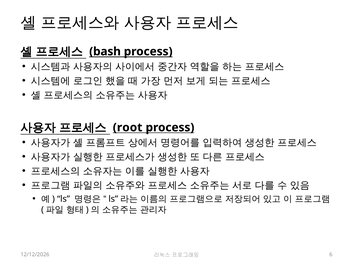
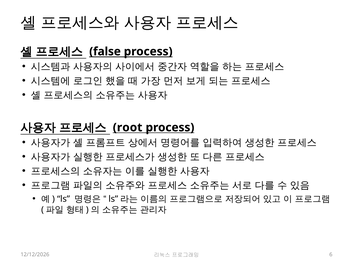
bash: bash -> false (105, 51)
